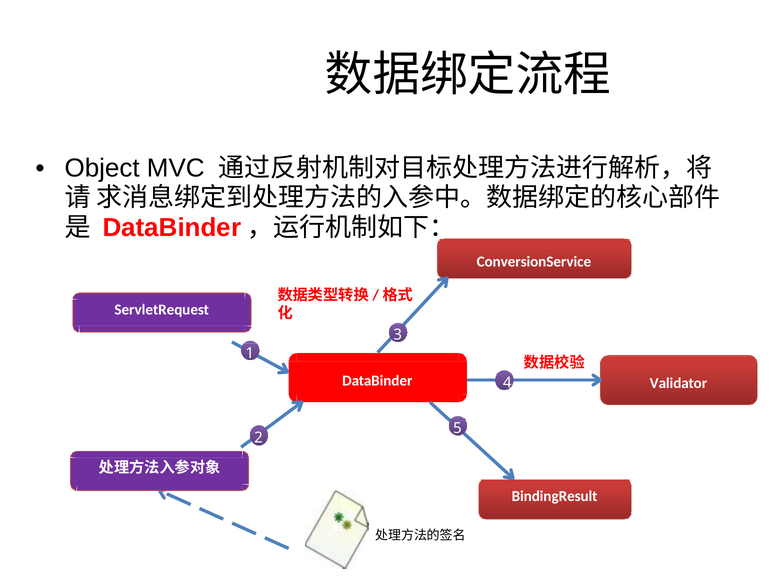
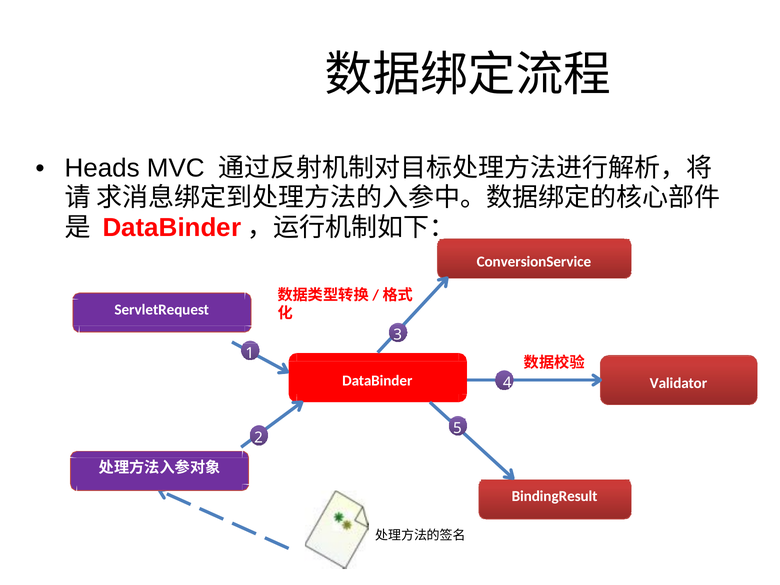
Object: Object -> Heads (102, 168)
